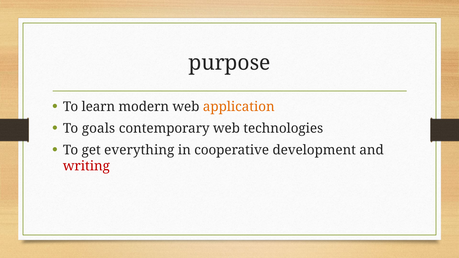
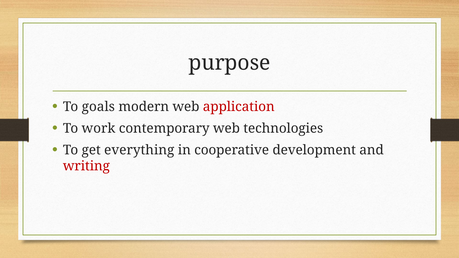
learn: learn -> goals (98, 107)
application colour: orange -> red (239, 107)
goals: goals -> work (99, 129)
